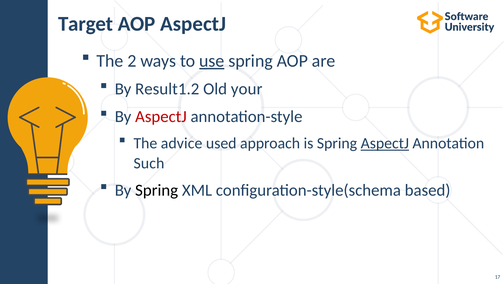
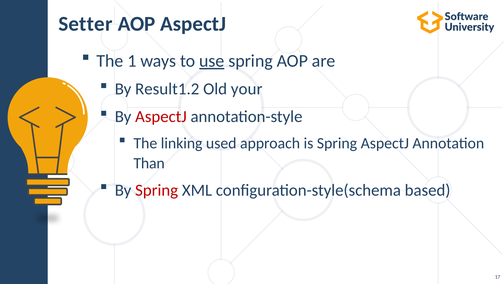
Target: Target -> Setter (85, 24)
2: 2 -> 1 (132, 61)
advice: advice -> linking (182, 143)
AspectJ underline: present -> none (385, 143)
Such: Such -> Than (149, 163)
Spring colour: black -> red (157, 190)
